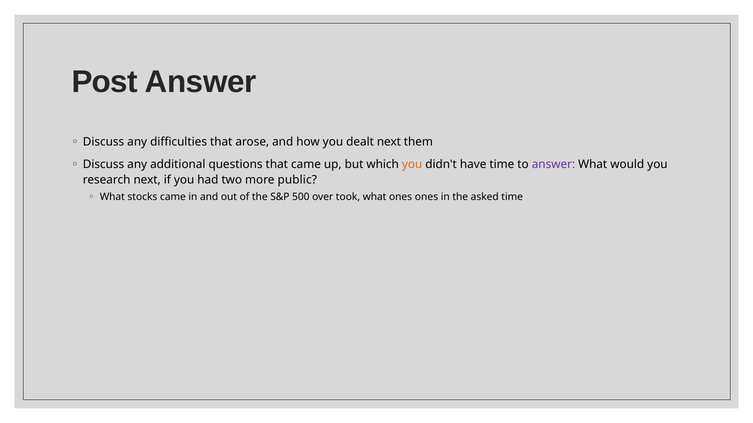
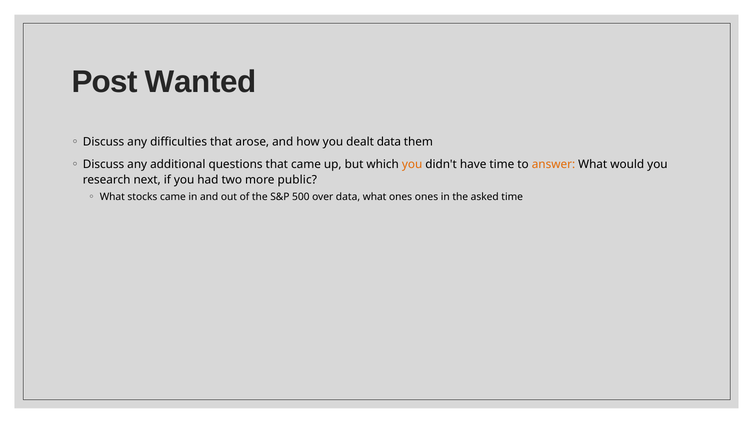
Post Answer: Answer -> Wanted (201, 82)
dealt next: next -> data (389, 142)
answer colour: purple -> orange (553, 165)
over took: took -> data (348, 197)
